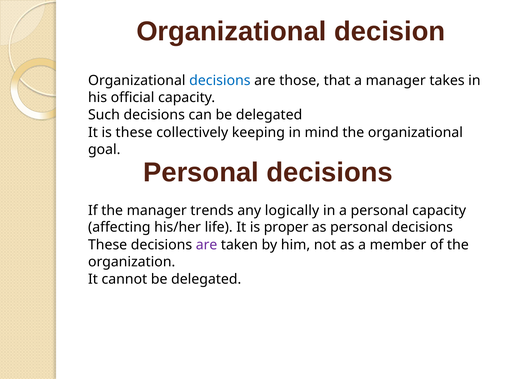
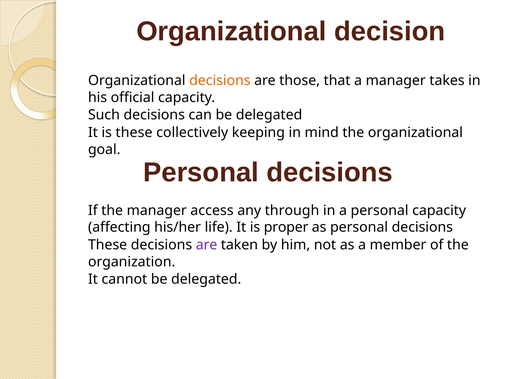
decisions colour: blue -> orange (220, 81)
trends: trends -> access (212, 211)
logically: logically -> through (292, 211)
